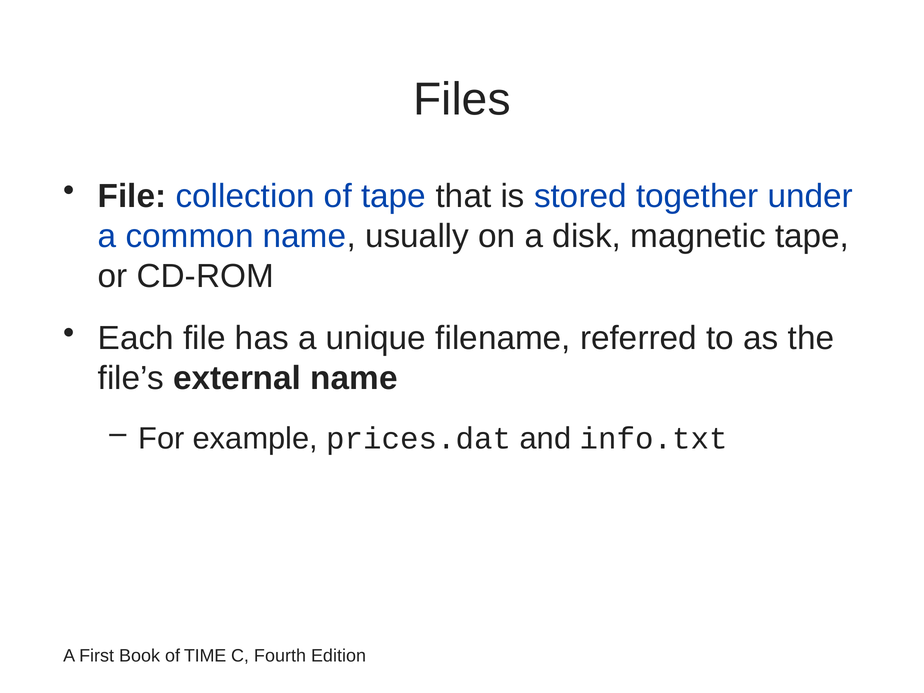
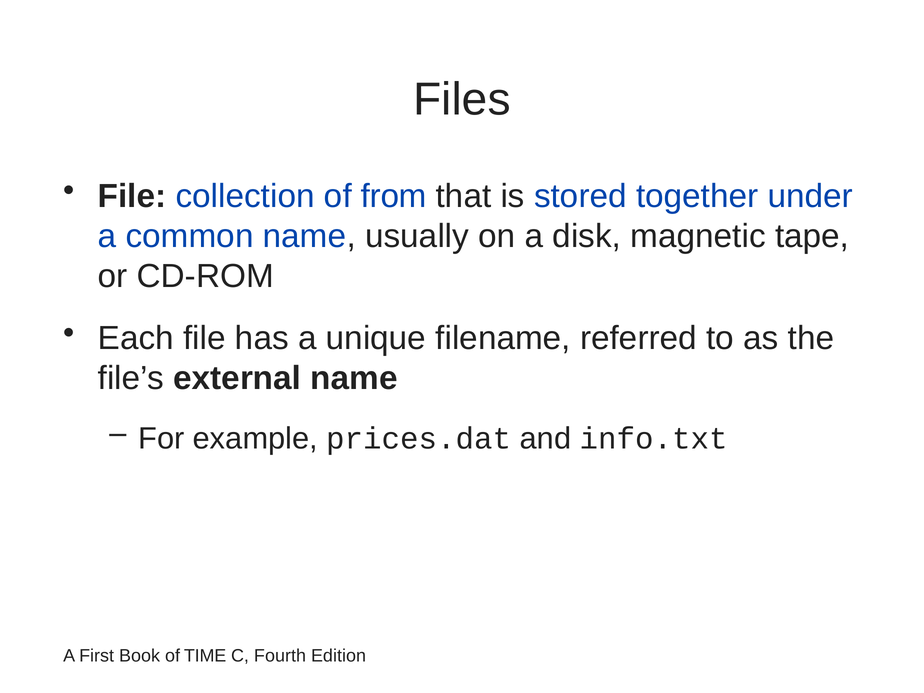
of tape: tape -> from (394, 196)
